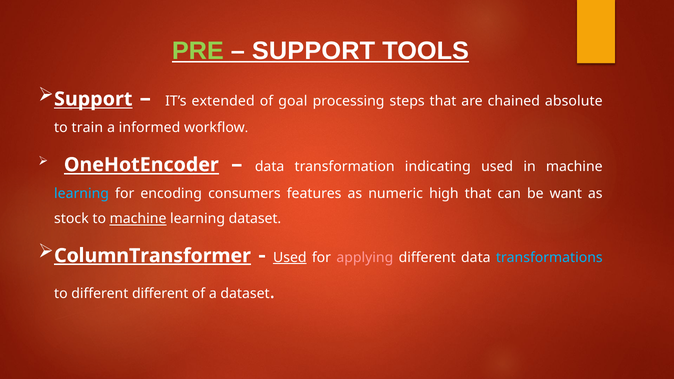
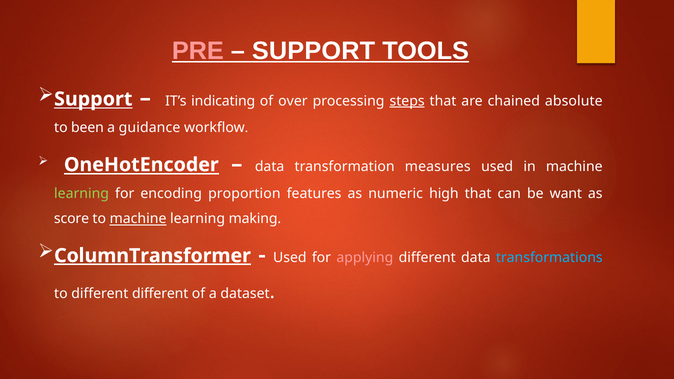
PRE colour: light green -> pink (198, 51)
extended: extended -> indicating (223, 101)
goal: goal -> over (293, 101)
steps underline: none -> present (407, 101)
train: train -> been (87, 128)
informed: informed -> guidance (150, 128)
indicating: indicating -> measures (438, 167)
learning colour: light blue -> light green (82, 194)
consumers: consumers -> proportion (244, 194)
stock: stock -> score (72, 219)
learning dataset: dataset -> making (255, 219)
Used underline: present -> none (290, 258)
